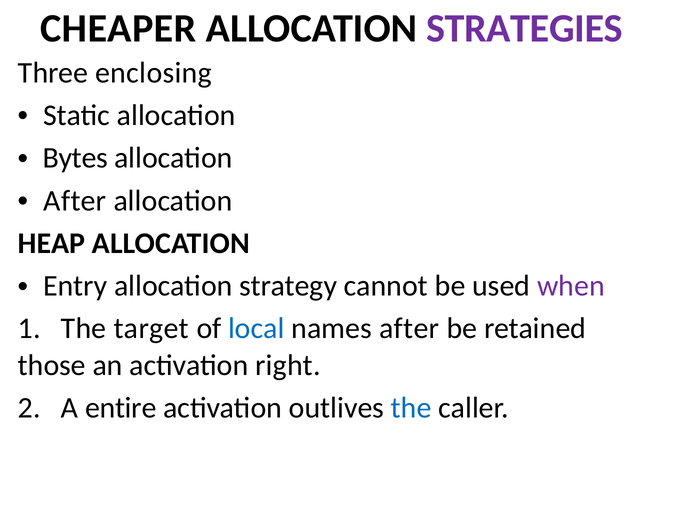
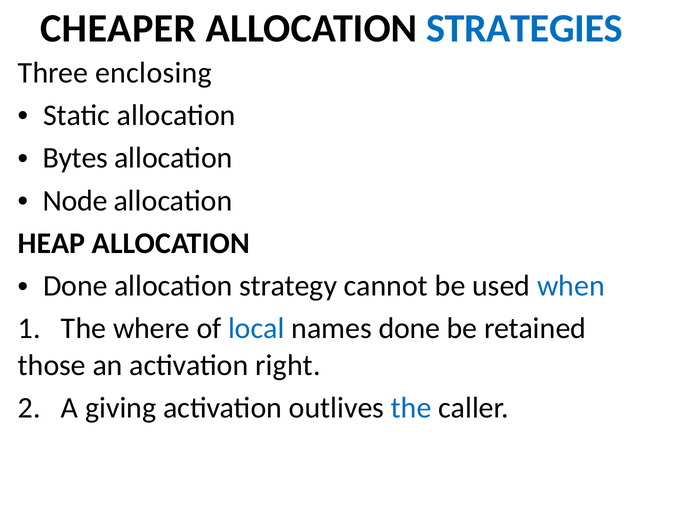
STRATEGIES colour: purple -> blue (524, 29)
After: After -> Node (75, 200)
Entry: Entry -> Done (75, 286)
when colour: purple -> blue (571, 286)
target: target -> where (151, 328)
names after: after -> done (409, 328)
entire: entire -> giving (121, 407)
